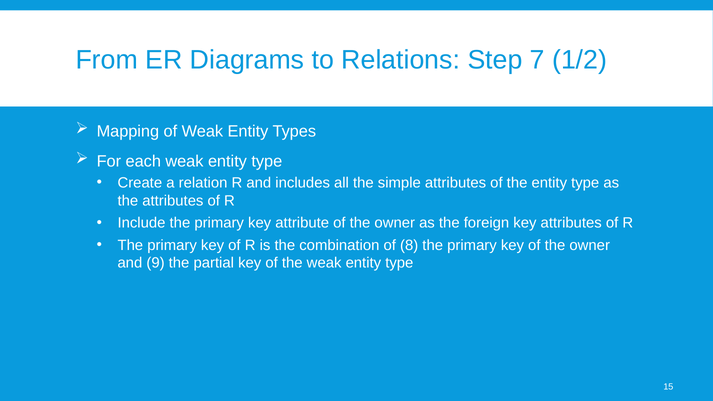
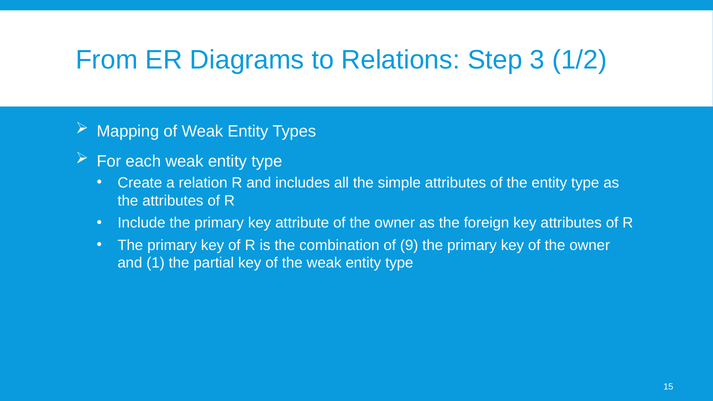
7: 7 -> 3 (537, 60)
8: 8 -> 9 (409, 245)
9: 9 -> 1 (156, 263)
